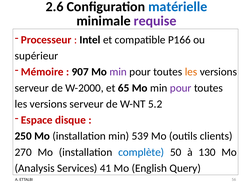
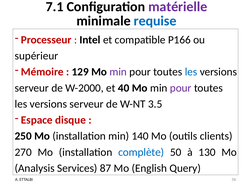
2.6: 2.6 -> 7.1 (55, 7)
matérielle colour: blue -> purple (178, 7)
requise colour: purple -> blue (155, 21)
907: 907 -> 129 (80, 72)
les colour: orange -> blue (191, 72)
65: 65 -> 40 (124, 88)
5.2: 5.2 -> 3.5 (155, 104)
539: 539 -> 140 (140, 136)
41: 41 -> 87 (106, 168)
